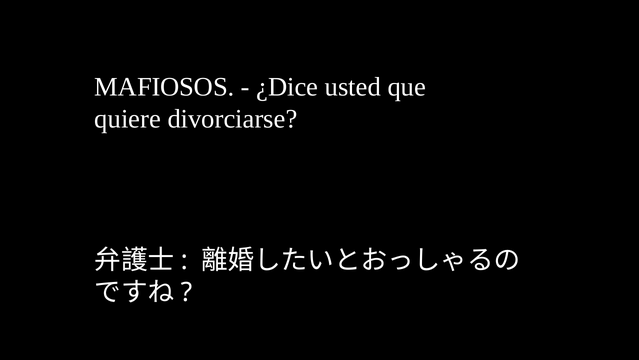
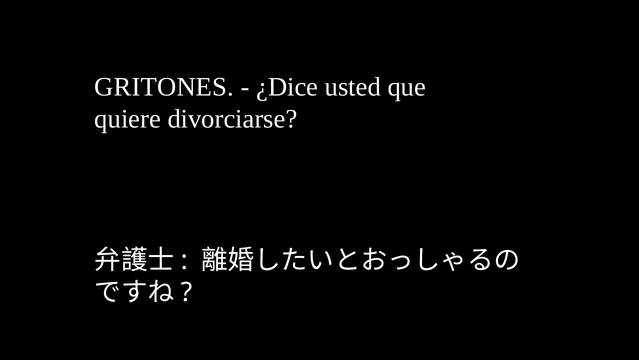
MAFIOSOS: MAFIOSOS -> GRITONES (164, 87)
